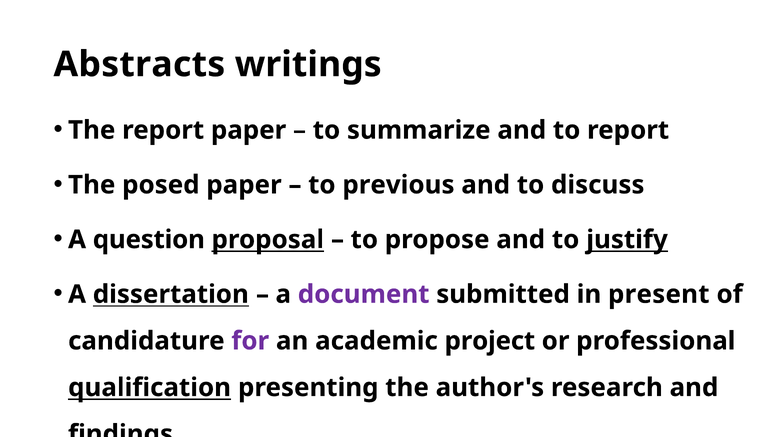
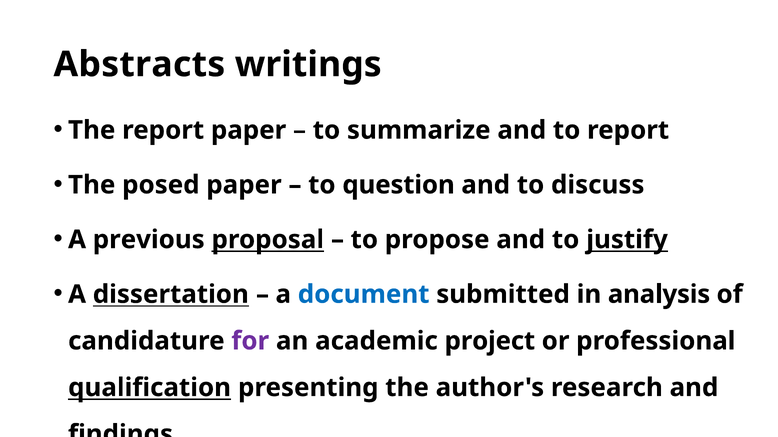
previous: previous -> question (399, 185)
question: question -> previous (149, 240)
document colour: purple -> blue (364, 295)
present: present -> analysis (659, 295)
